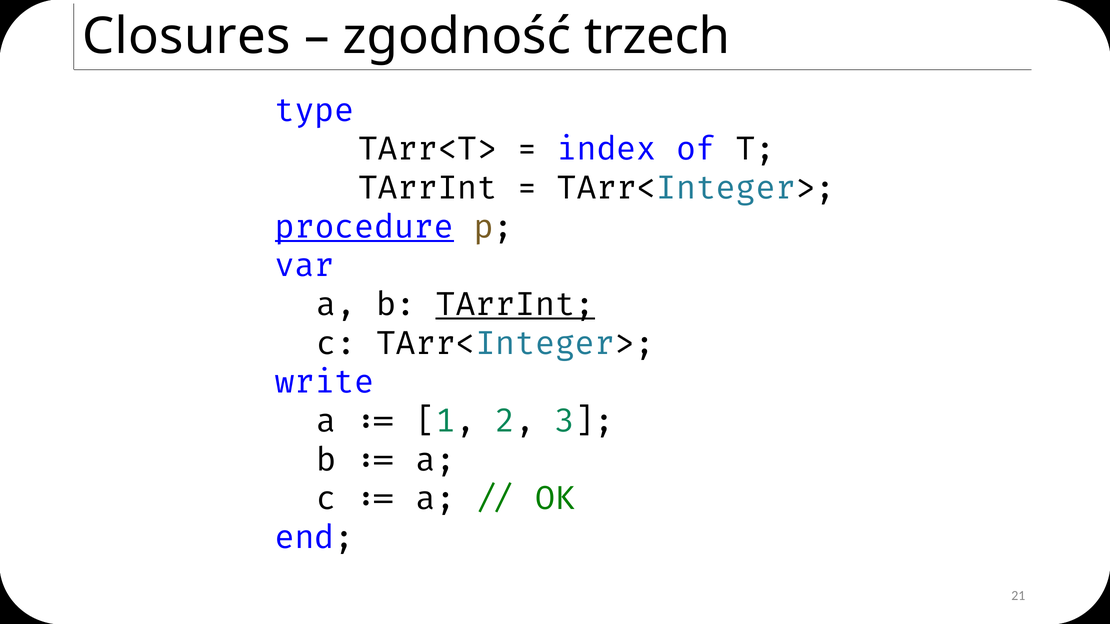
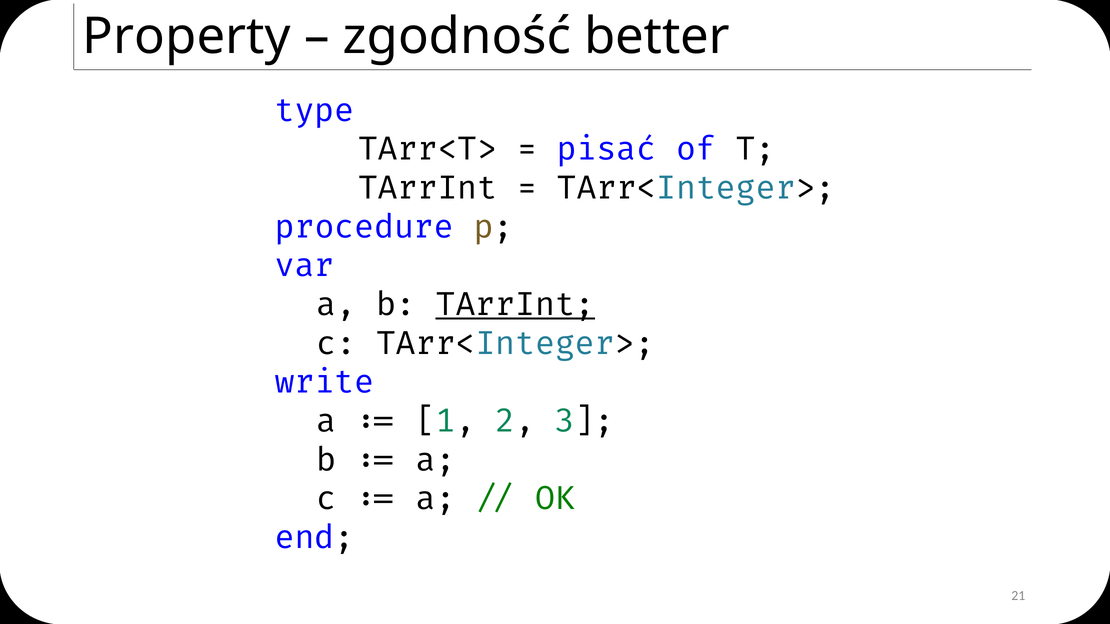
Closures: Closures -> Property (187, 36)
trzech: trzech -> better (657, 36)
index: index -> pisać (607, 149)
procedure underline: present -> none (364, 227)
